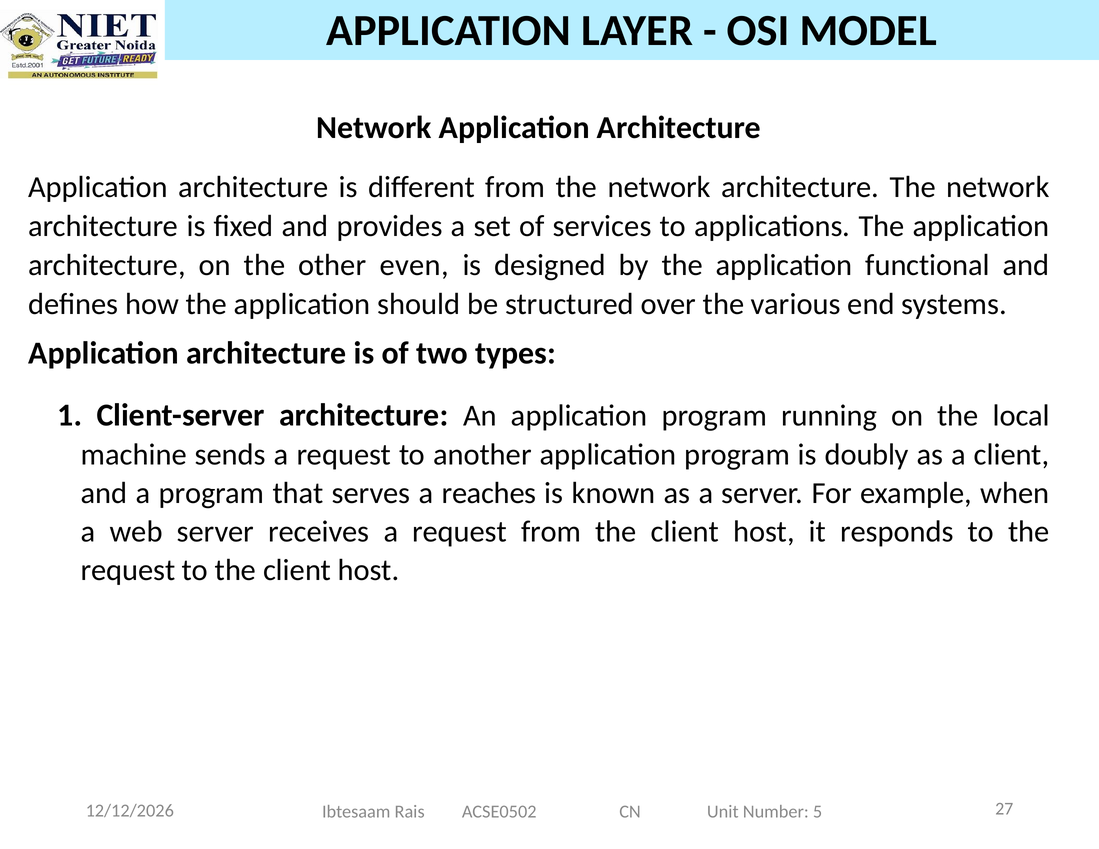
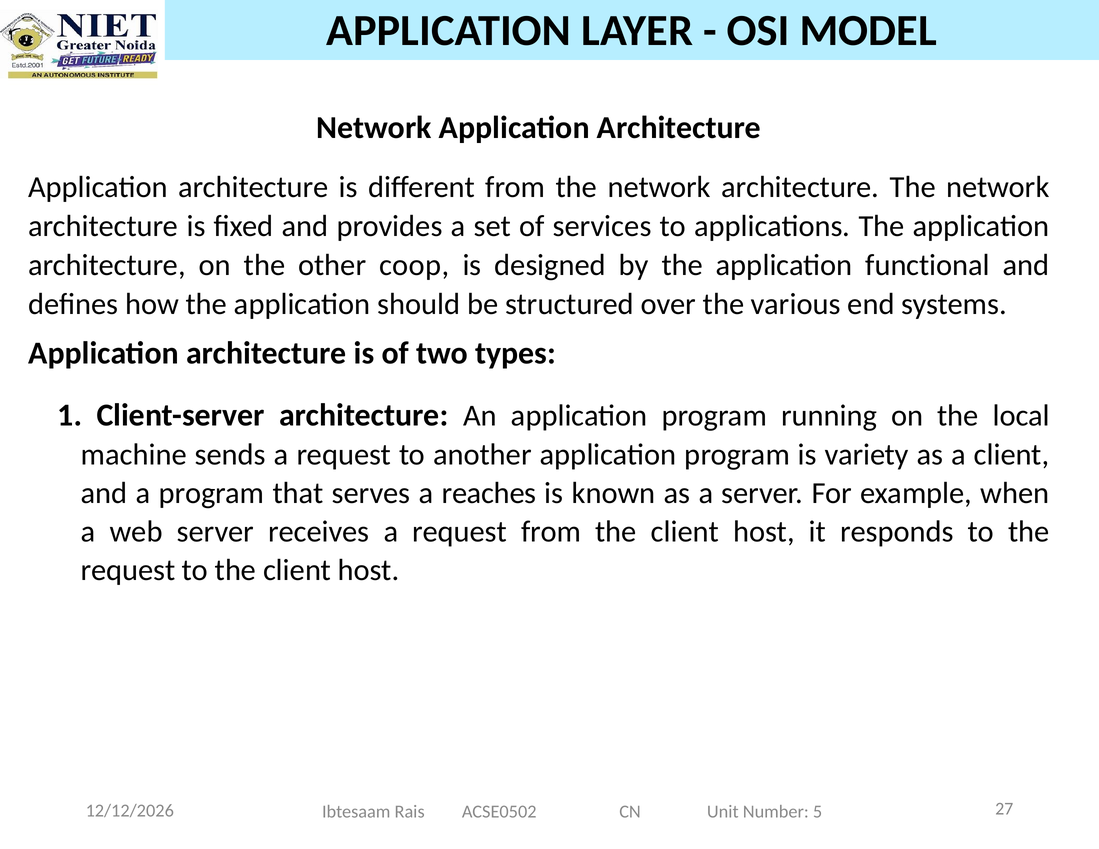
even: even -> coop (414, 265)
doubly: doubly -> variety (867, 455)
